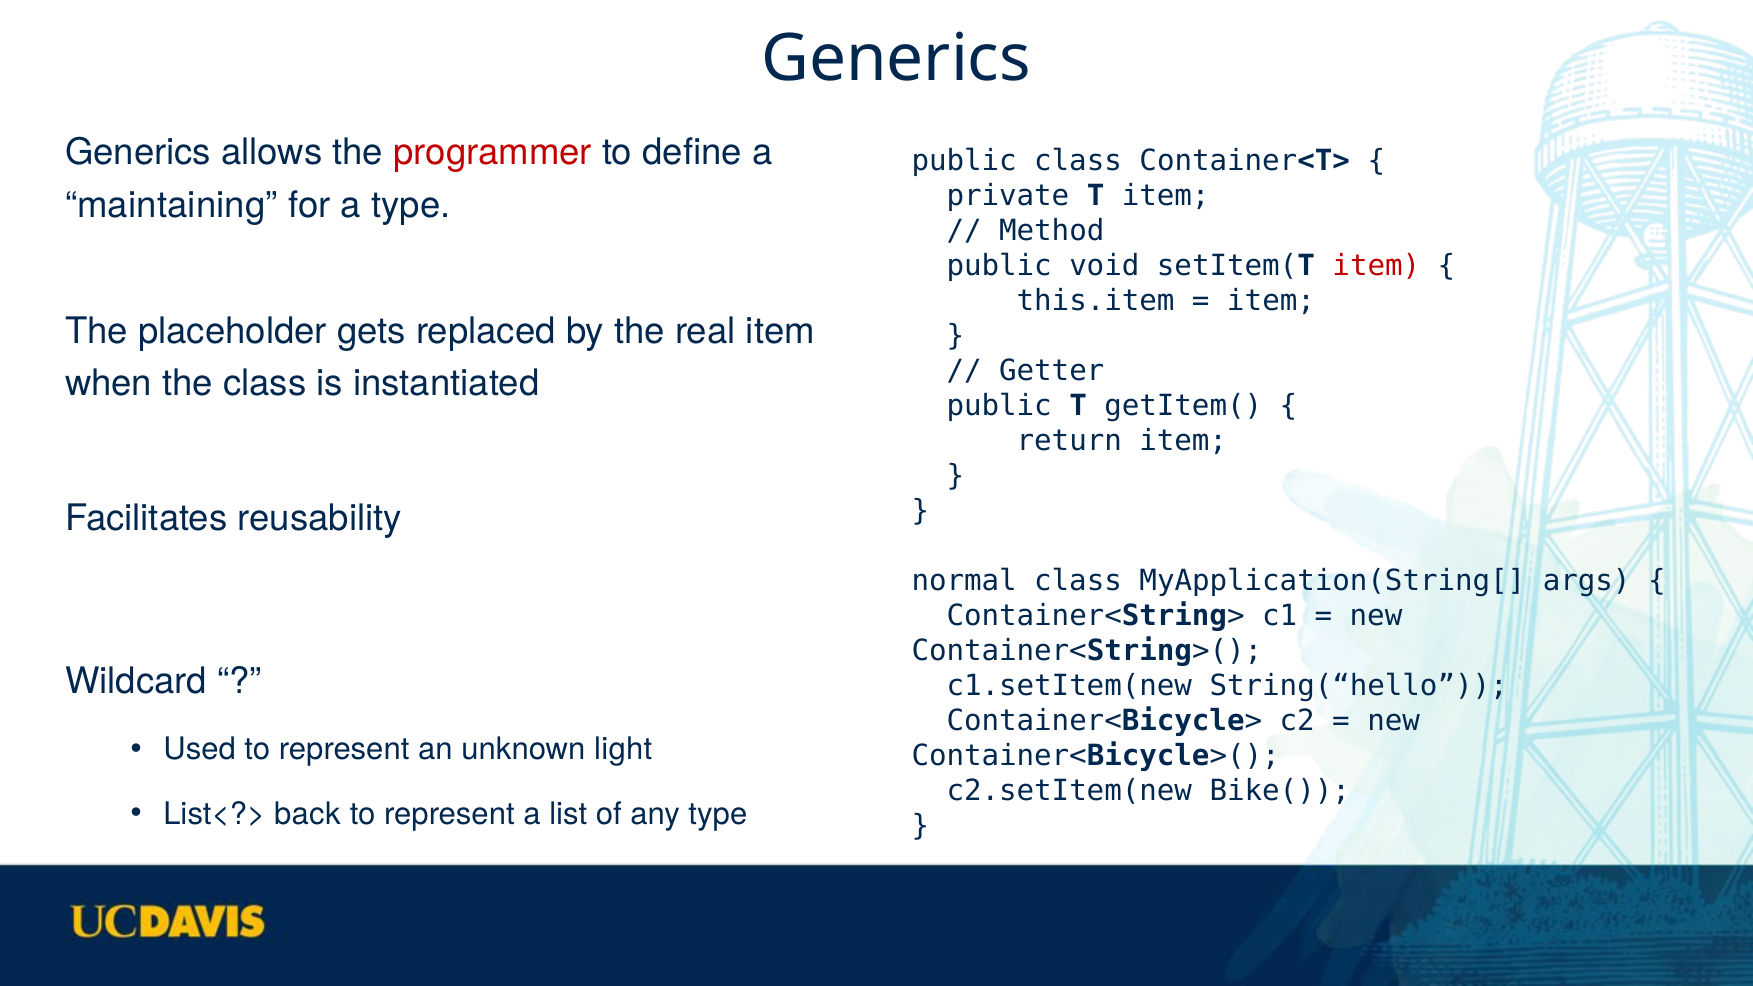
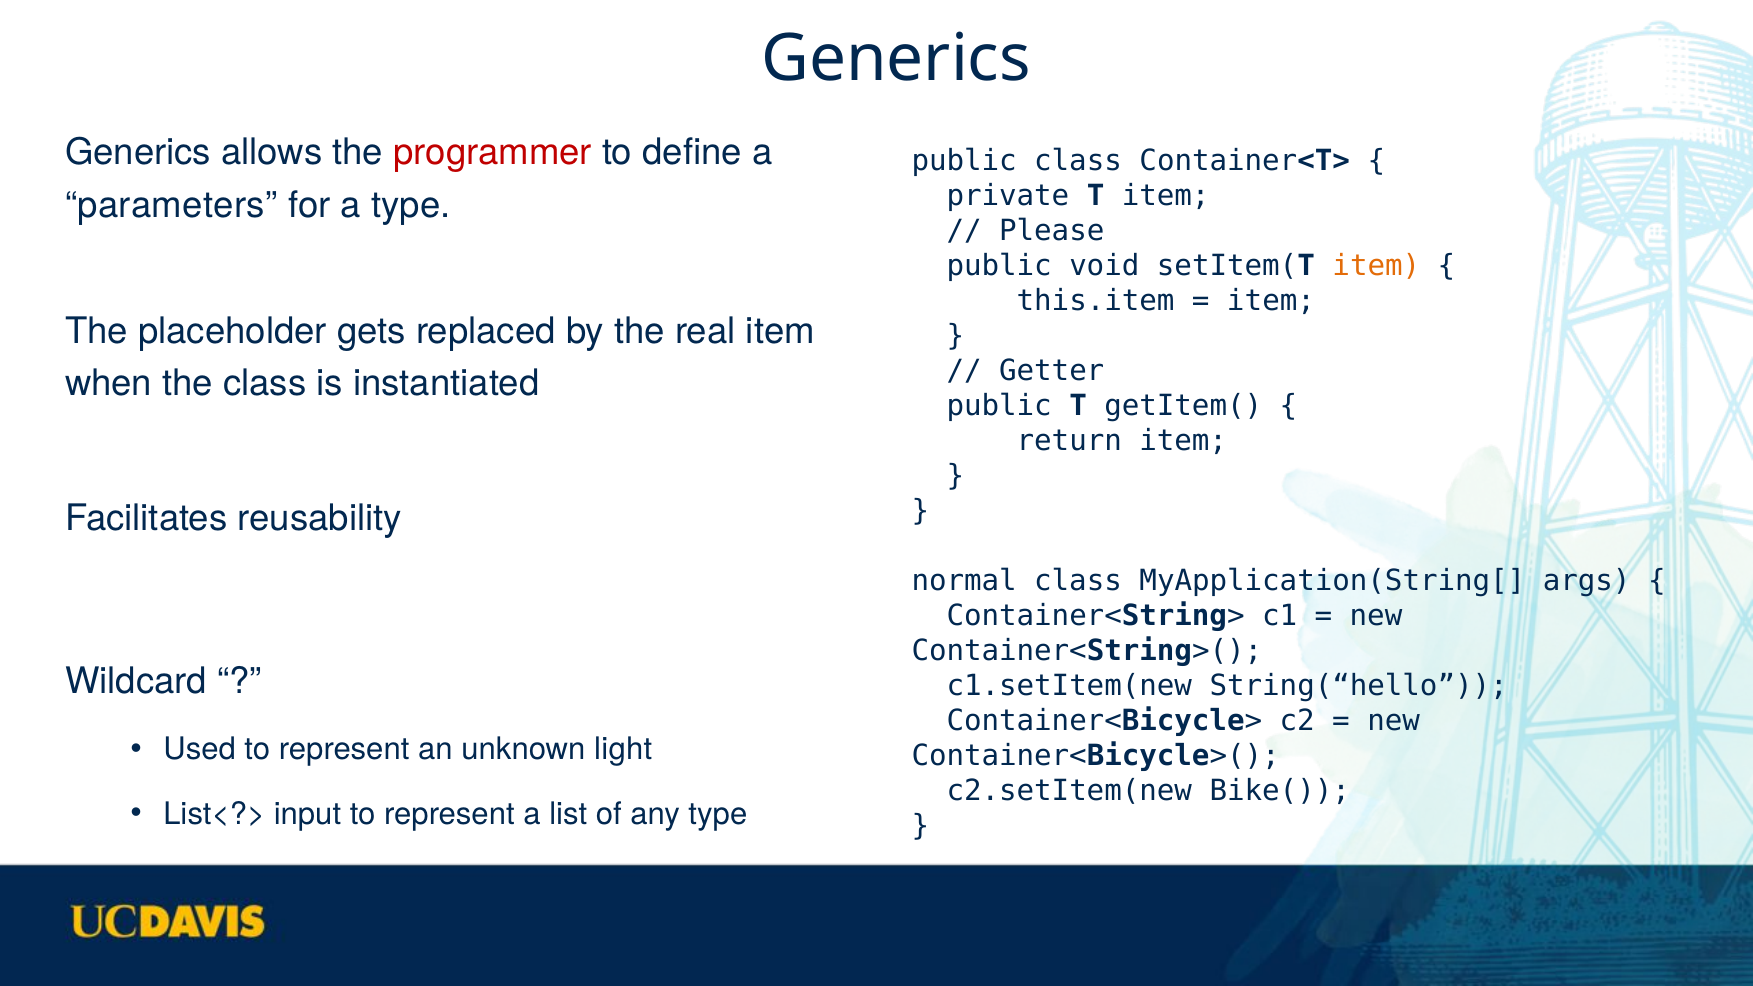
maintaining: maintaining -> parameters (171, 205)
Method: Method -> Please (1052, 231)
item colour: red -> orange (1376, 266)
back: back -> input (307, 814)
